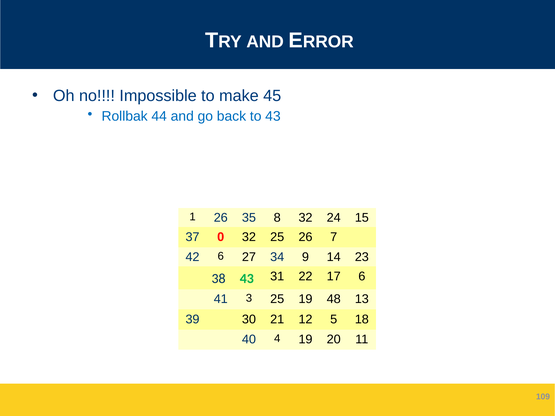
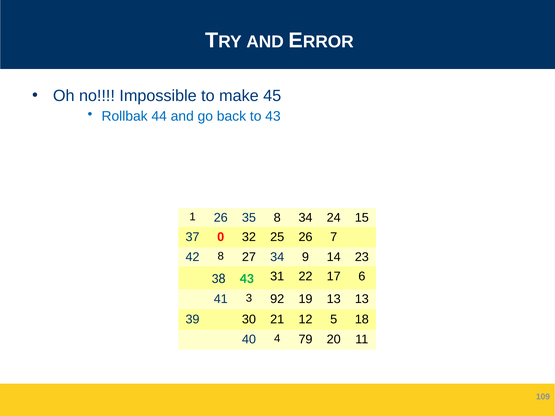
8 32: 32 -> 34 (305, 218)
42 6: 6 -> 8 (221, 256)
3 25: 25 -> 92 (277, 299)
19 48: 48 -> 13 (334, 299)
4 19: 19 -> 79 (305, 340)
